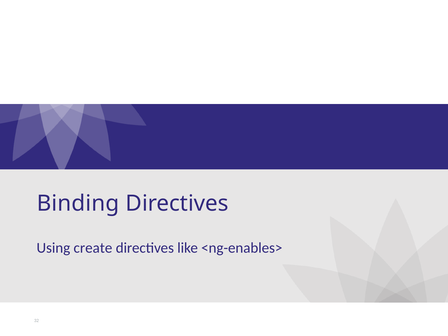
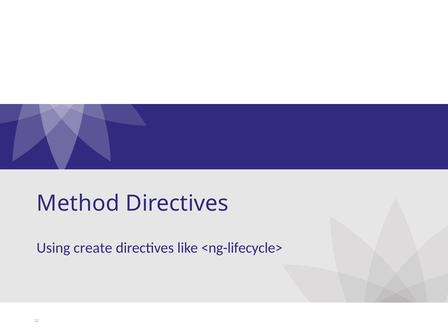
Binding: Binding -> Method (78, 204)
<ng-enables>: <ng-enables> -> <ng-lifecycle> (242, 248)
